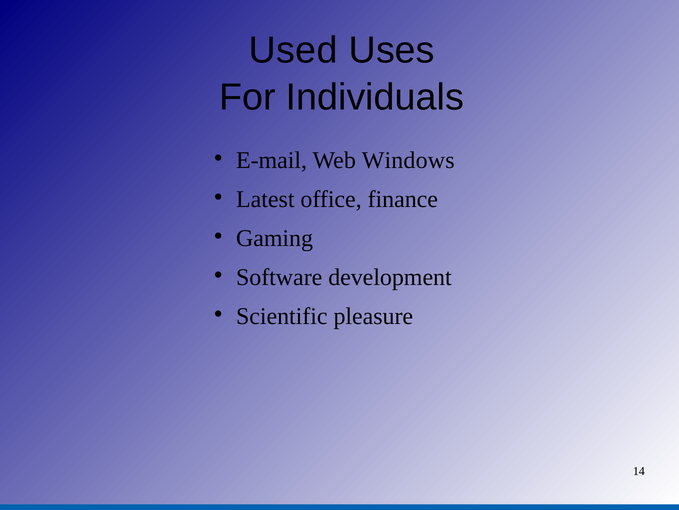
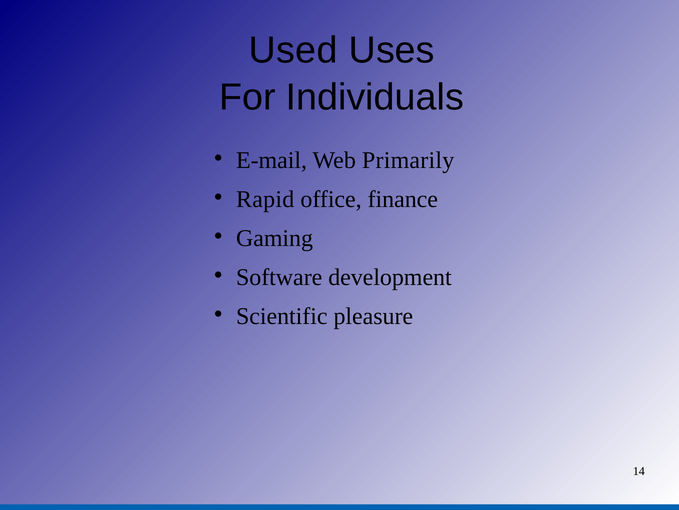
Windows: Windows -> Primarily (408, 160)
Latest: Latest -> Rapid (265, 199)
